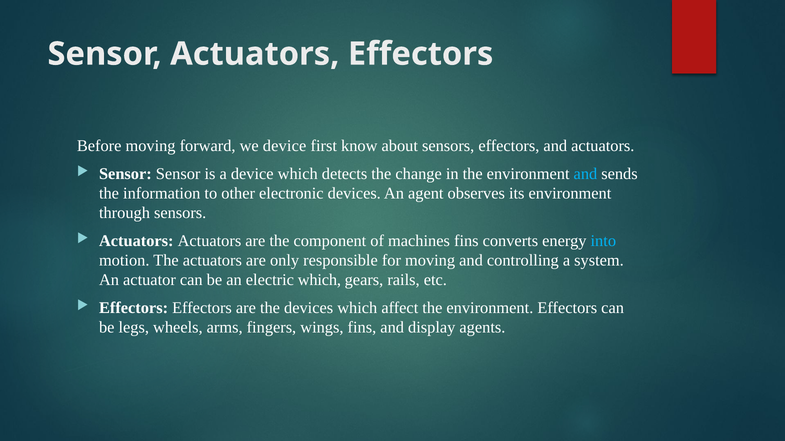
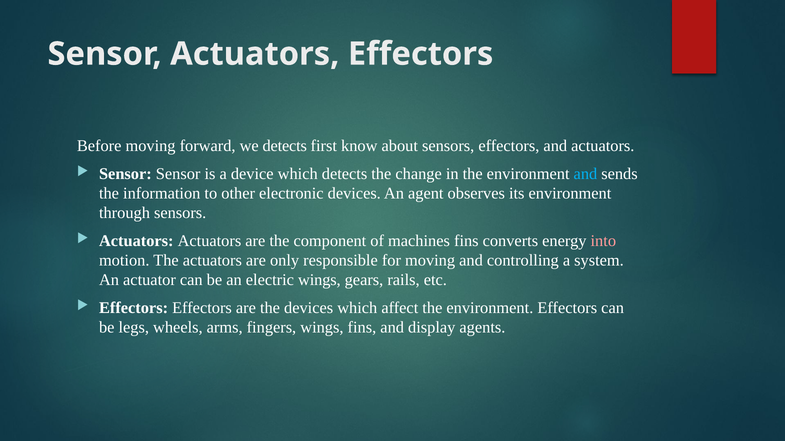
we device: device -> detects (285, 146)
into colour: light blue -> pink (603, 241)
electric which: which -> wings (319, 280)
